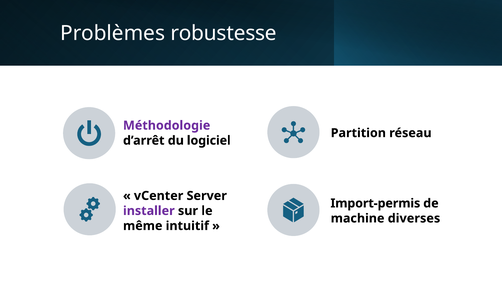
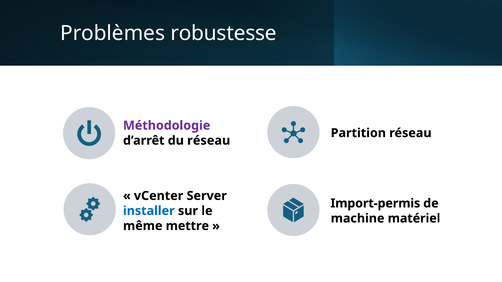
du logiciel: logiciel -> réseau (209, 141)
installer colour: purple -> blue (149, 211)
diverses: diverses -> matériel (414, 219)
intuitif: intuitif -> mettre (187, 226)
